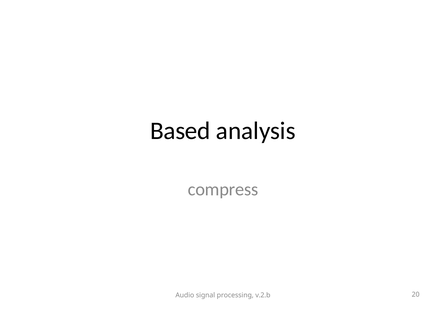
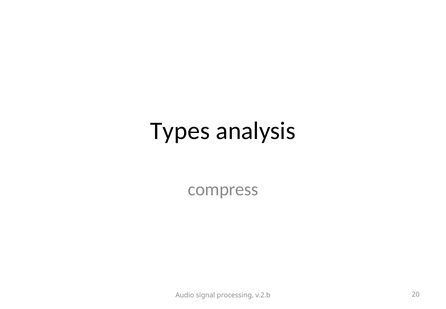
Based: Based -> Types (180, 131)
